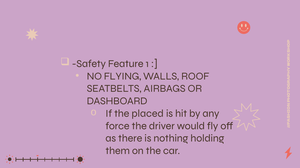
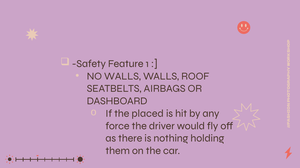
NO FLYING: FLYING -> WALLS (123, 76)
